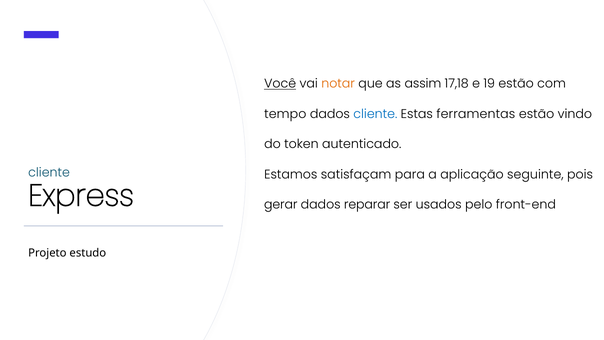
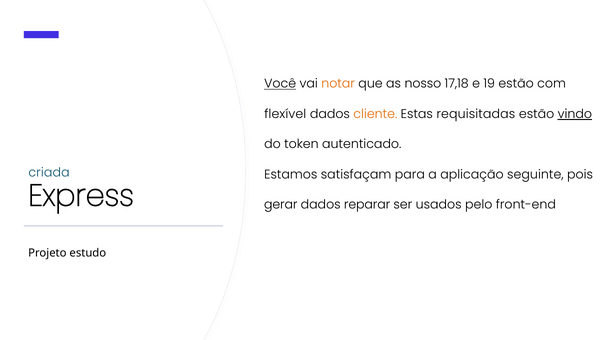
assim: assim -> nosso (423, 84)
tempo: tempo -> flexível (285, 114)
cliente colour: blue -> orange (375, 114)
ferramentas: ferramentas -> requisitadas (476, 114)
vindo underline: none -> present (575, 114)
cliente: cliente -> criada (49, 173)
